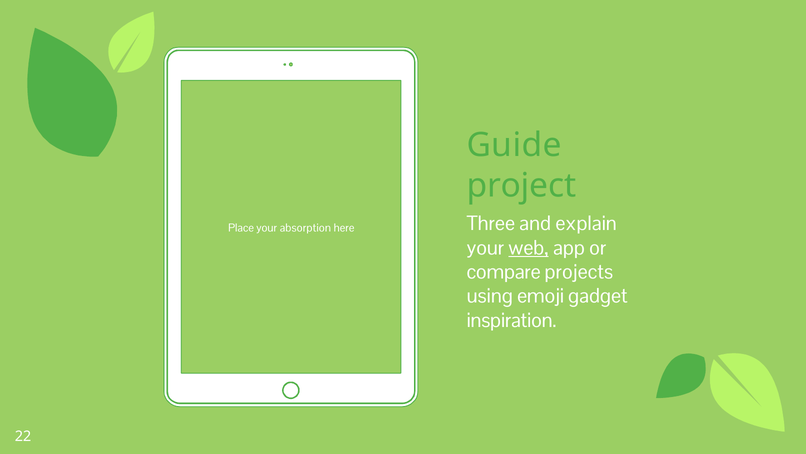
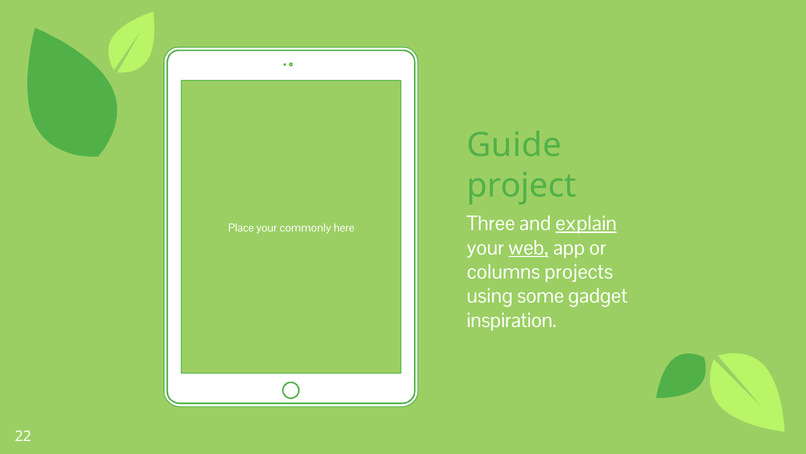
explain underline: none -> present (586, 223)
absorption: absorption -> commonly (305, 228)
compare: compare -> columns (503, 272)
emoji: emoji -> some (541, 296)
